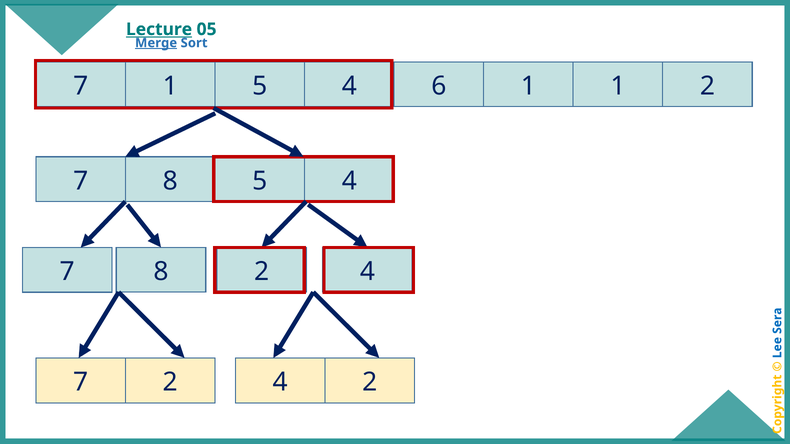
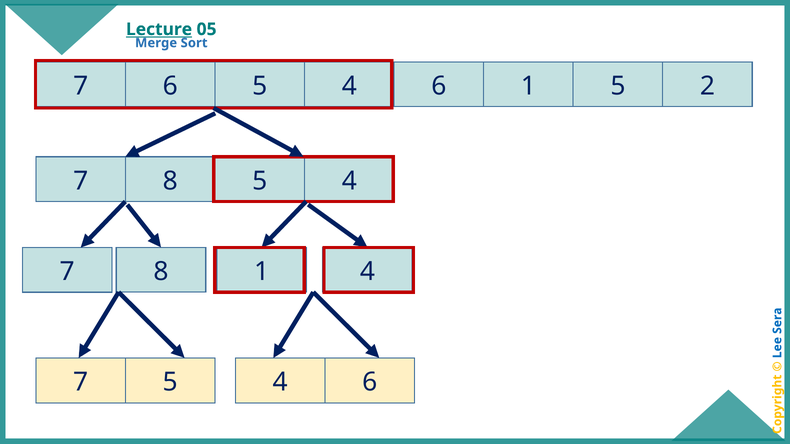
Merge underline: present -> none (156, 43)
7 1: 1 -> 6 (170, 86)
1 1: 1 -> 5 (618, 86)
8 2: 2 -> 1 (262, 272)
7 2: 2 -> 5 (170, 383)
2: 2 -> 6 (370, 383)
